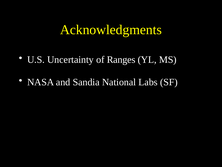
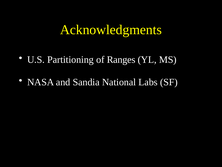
Uncertainty: Uncertainty -> Partitioning (70, 60)
